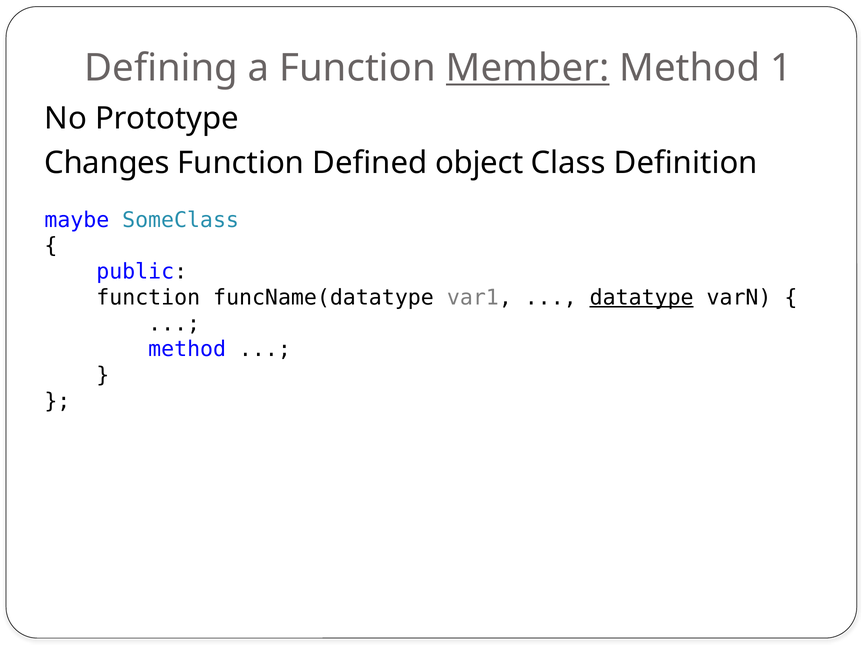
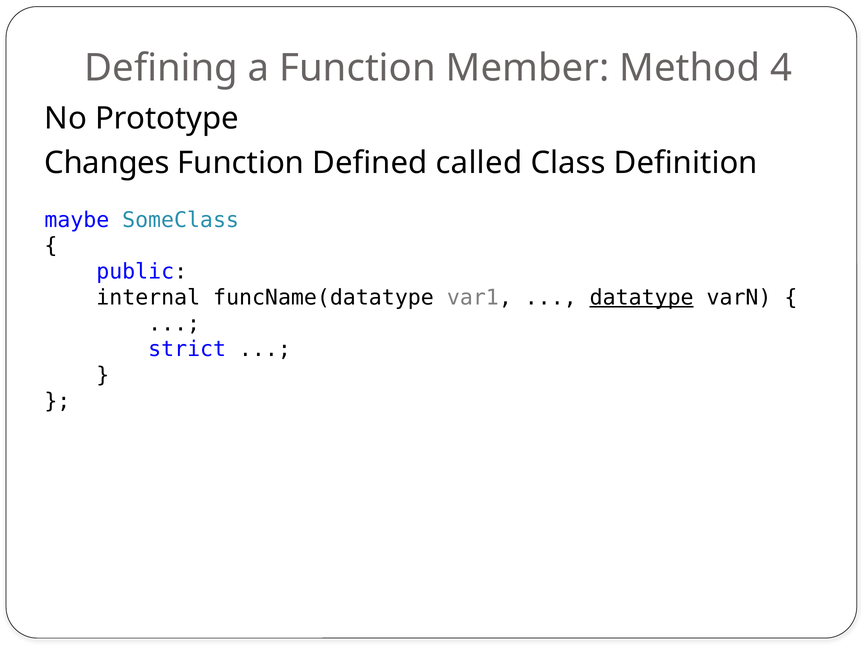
Member underline: present -> none (528, 68)
1: 1 -> 4 (781, 68)
object: object -> called (479, 163)
function: function -> internal (148, 298)
method: method -> strict (187, 349)
